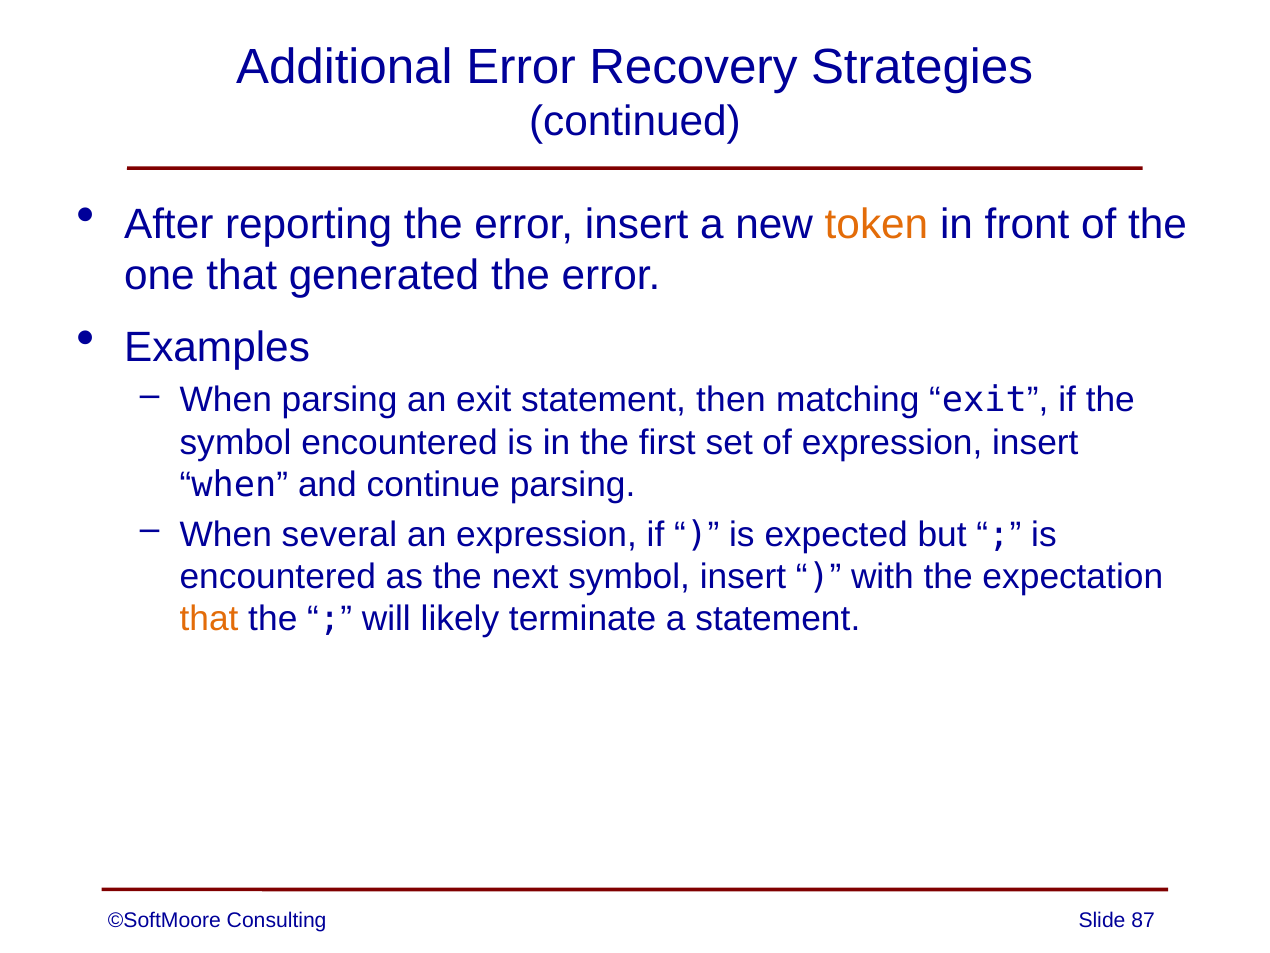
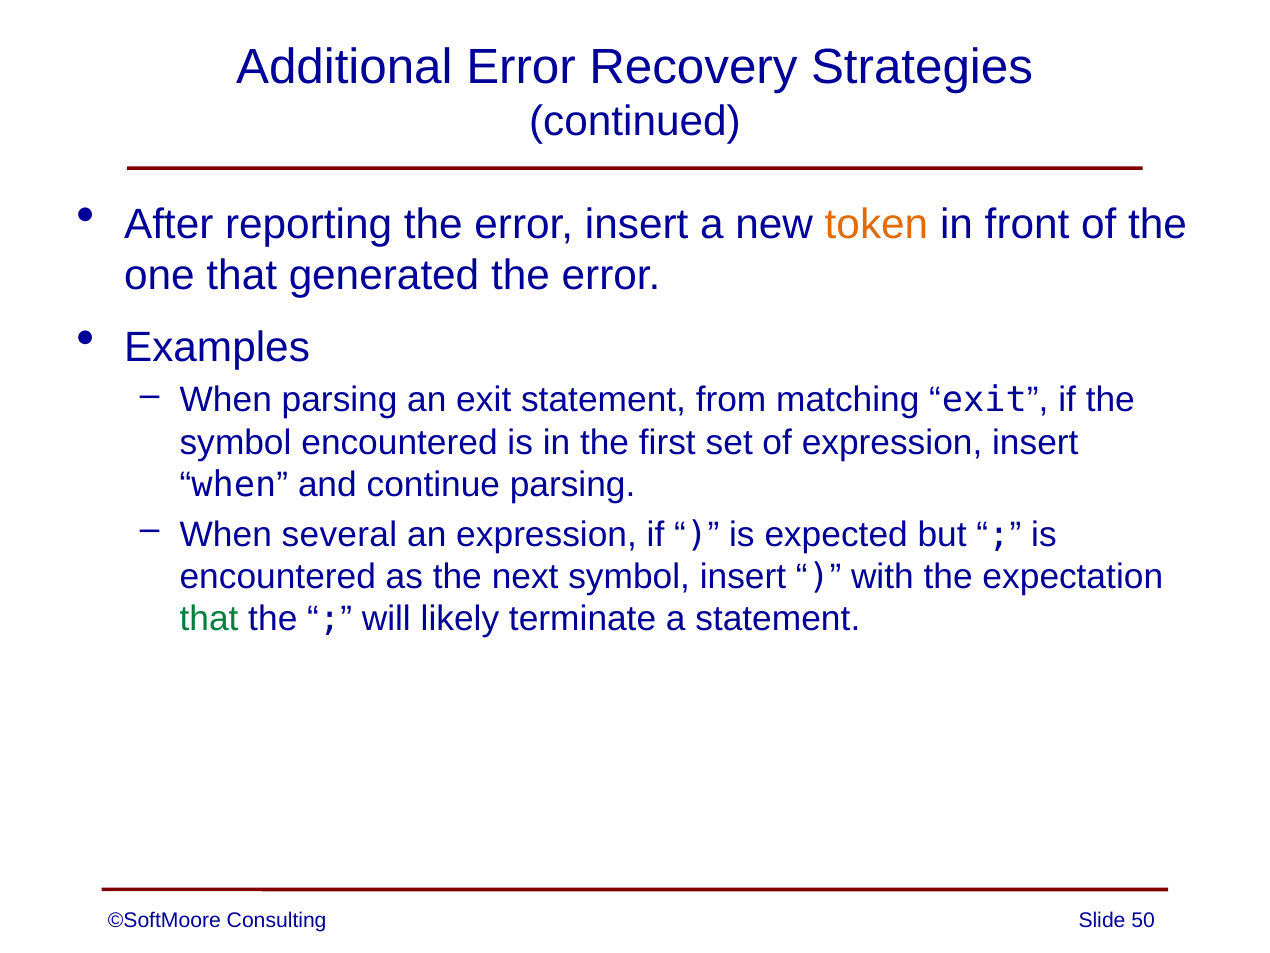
then: then -> from (731, 400)
that colour: orange -> green (209, 619)
87: 87 -> 50 (1143, 920)
